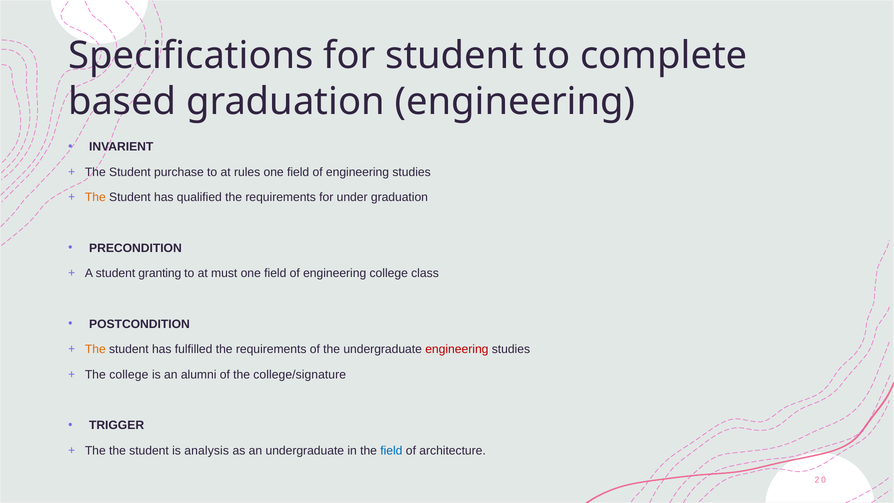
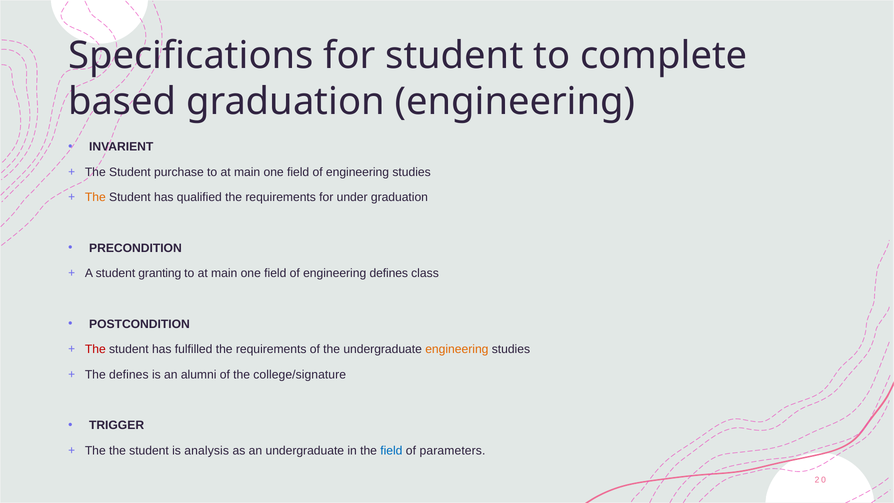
rules: rules -> main (247, 172)
must: must -> main (224, 273)
engineering college: college -> defines (389, 273)
The colour: orange -> red (95, 349)
engineering colour: red -> orange (457, 349)
The college: college -> defines (129, 375)
architecture: architecture -> parameters (452, 451)
